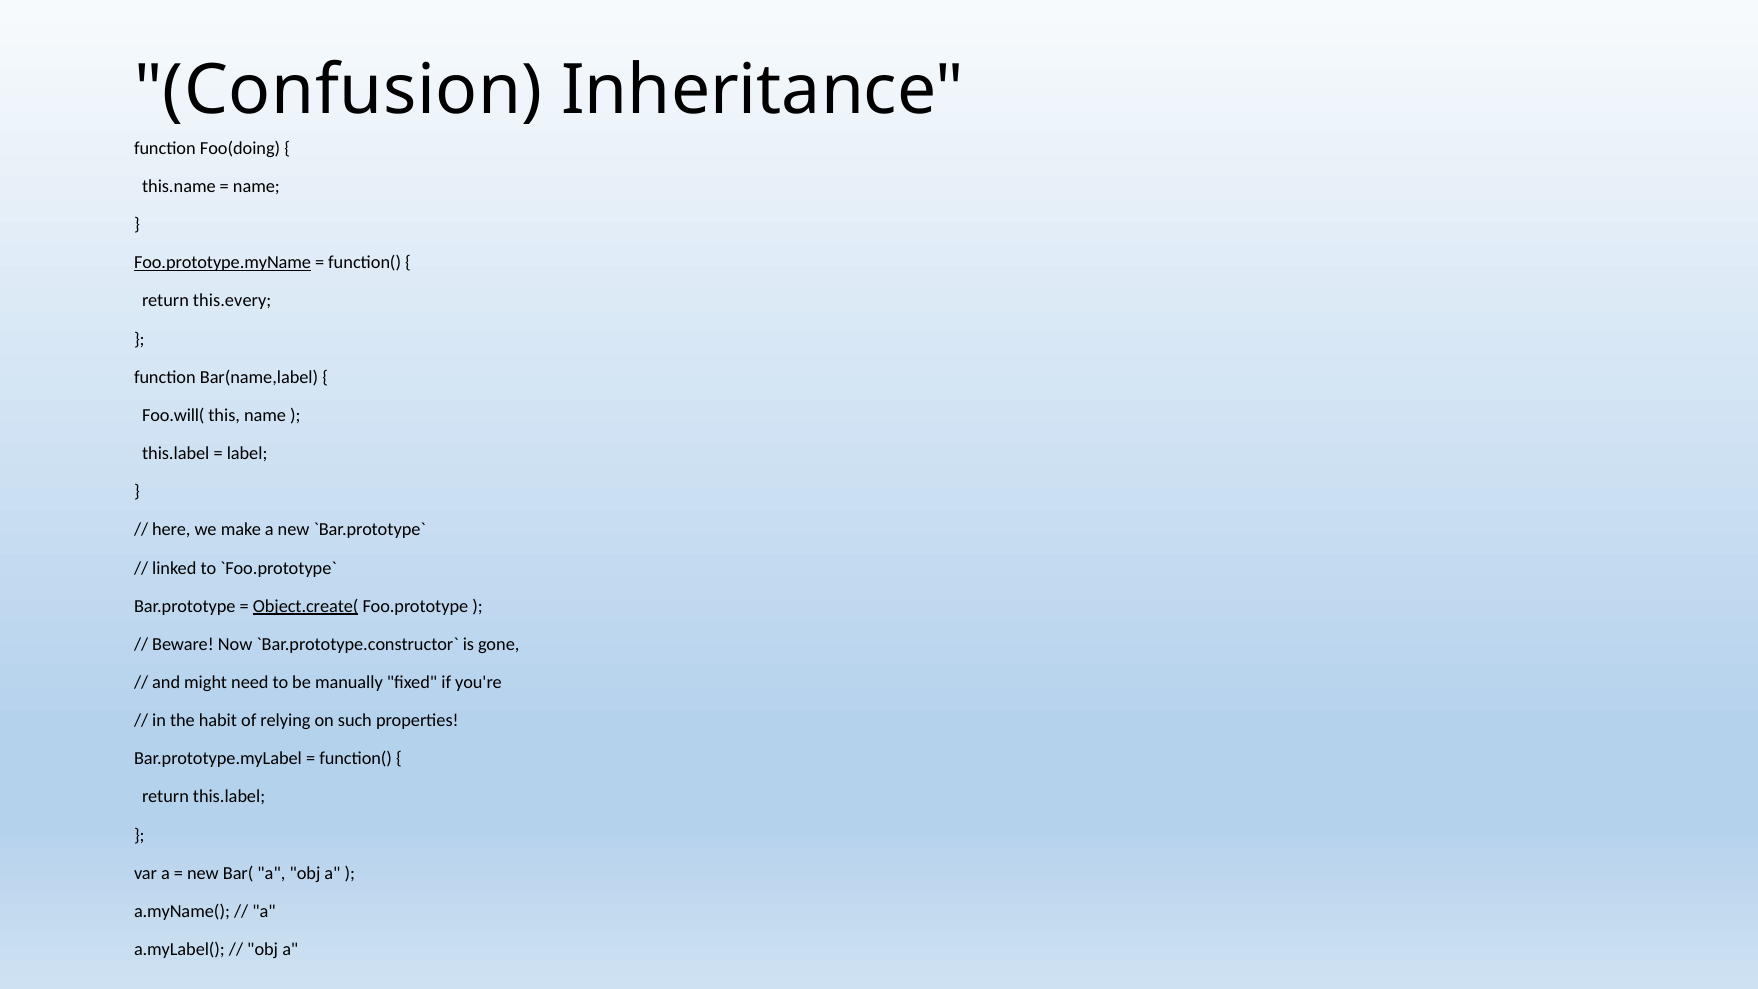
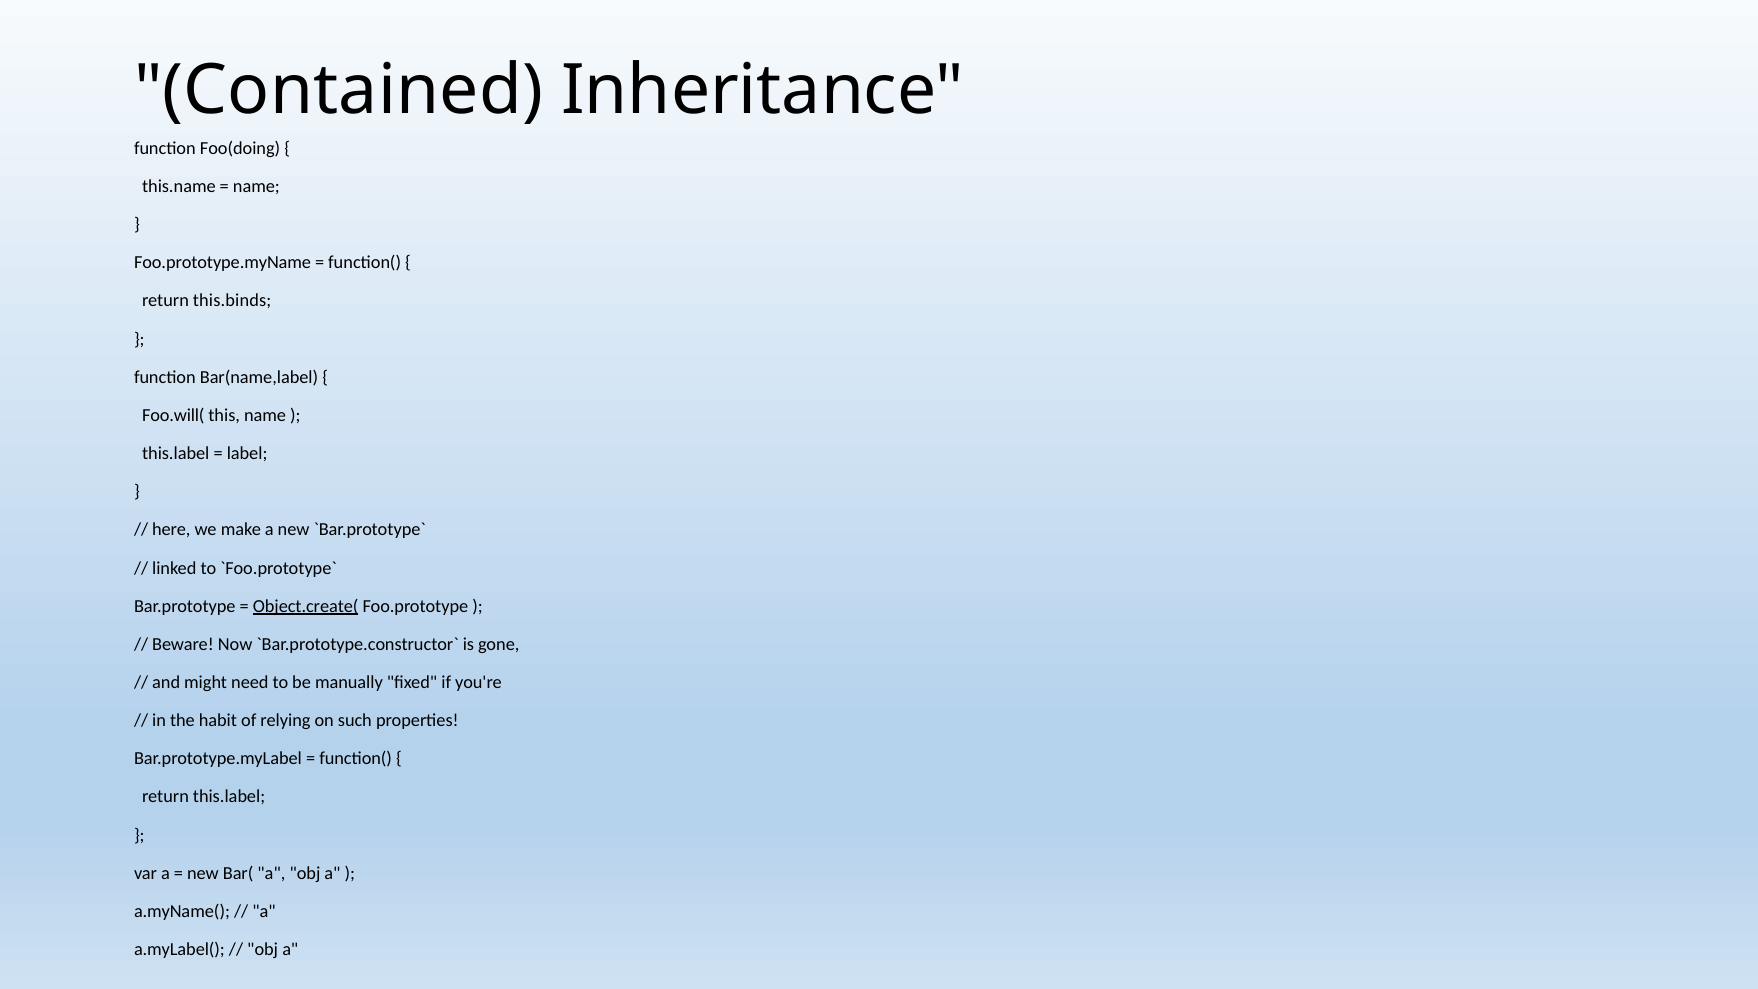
Confusion: Confusion -> Contained (339, 90)
Foo.prototype.myName underline: present -> none (223, 263)
this.every: this.every -> this.binds (232, 301)
